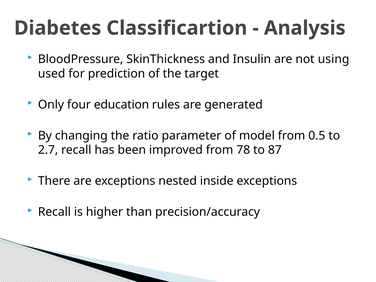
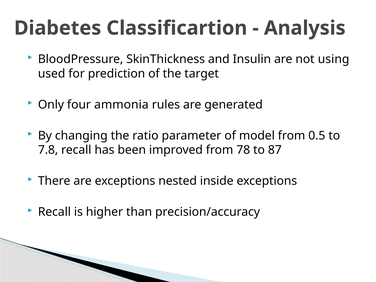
education: education -> ammonia (121, 105)
2.7: 2.7 -> 7.8 (48, 150)
